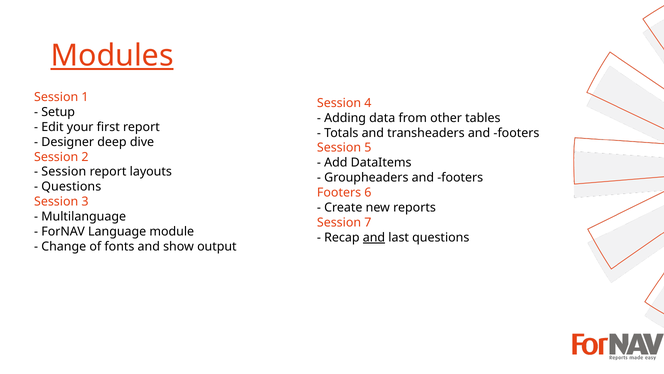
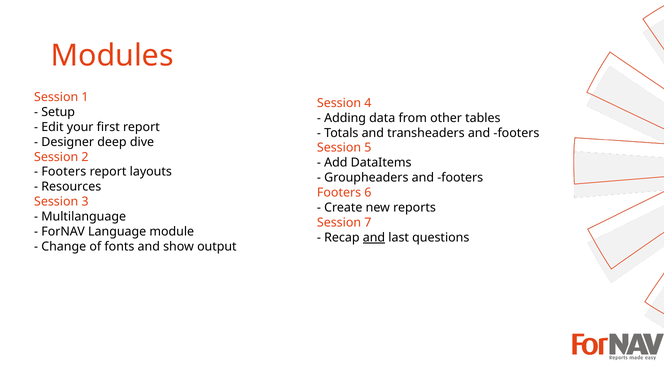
Modules underline: present -> none (112, 56)
Session: Session -> Footers (64, 172)
Questions: Questions -> Resources (71, 187)
